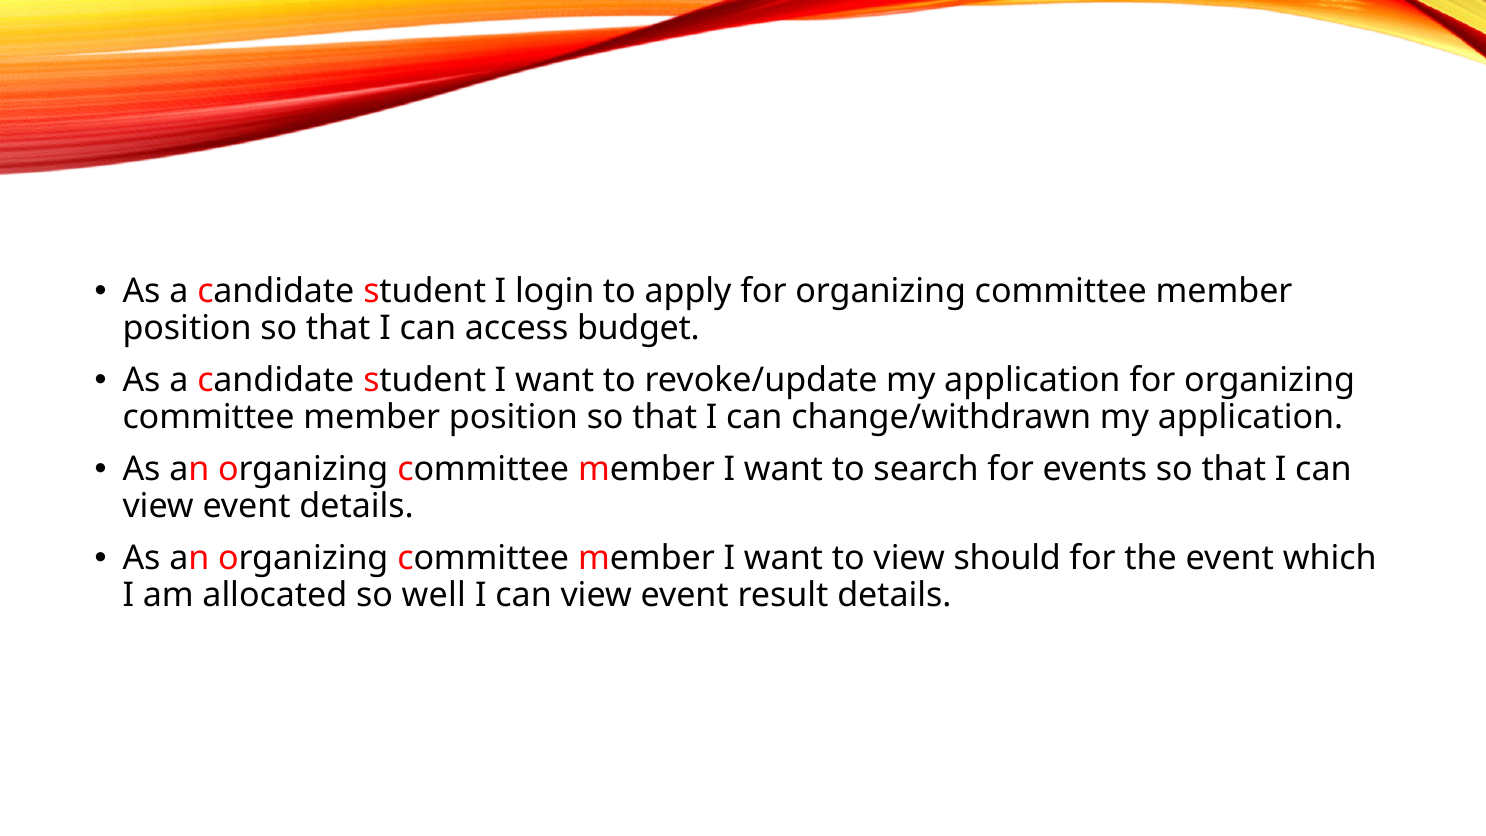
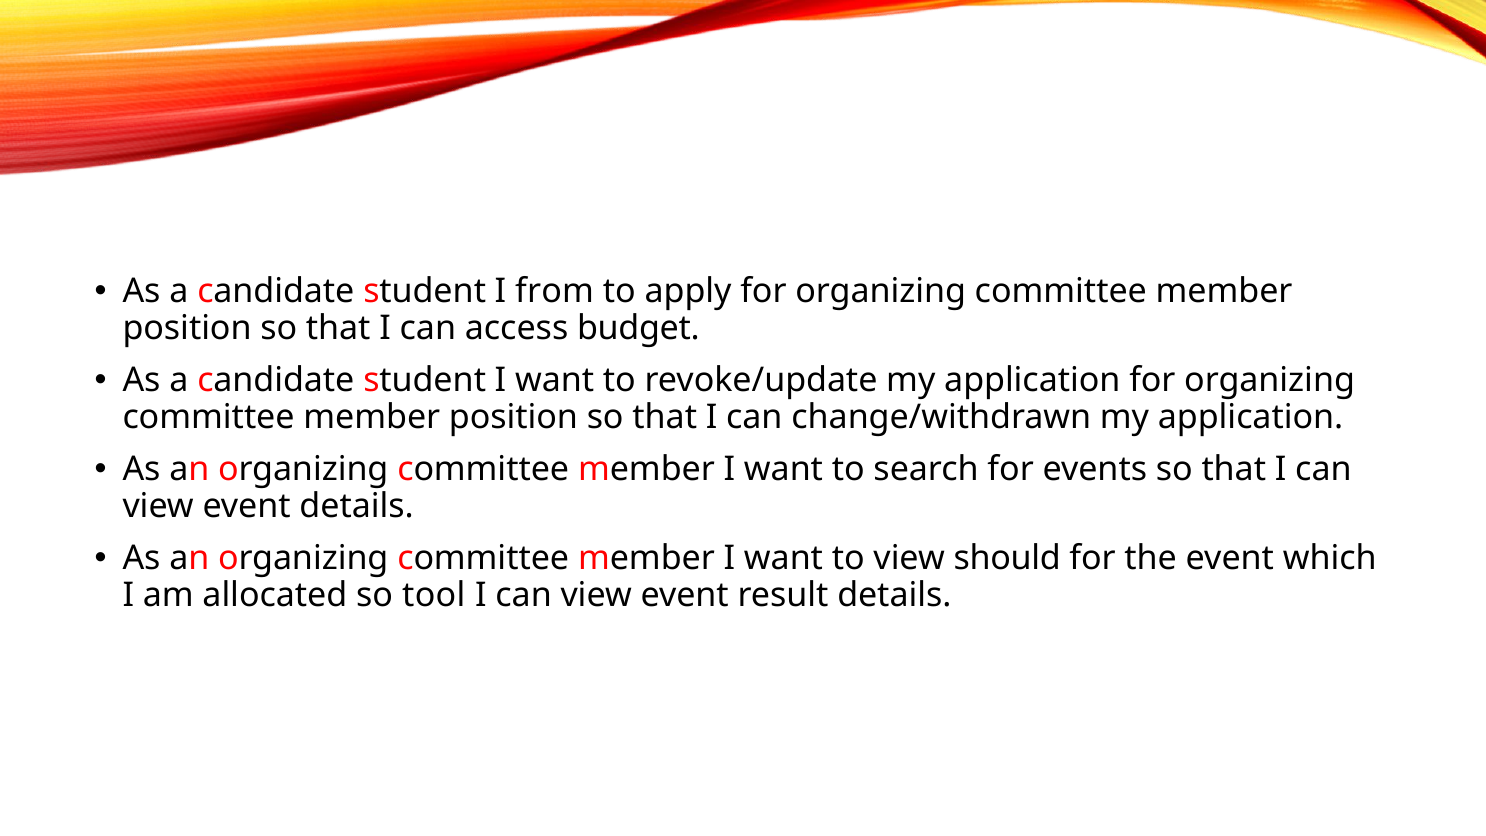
login: login -> from (555, 291)
well: well -> tool (434, 595)
